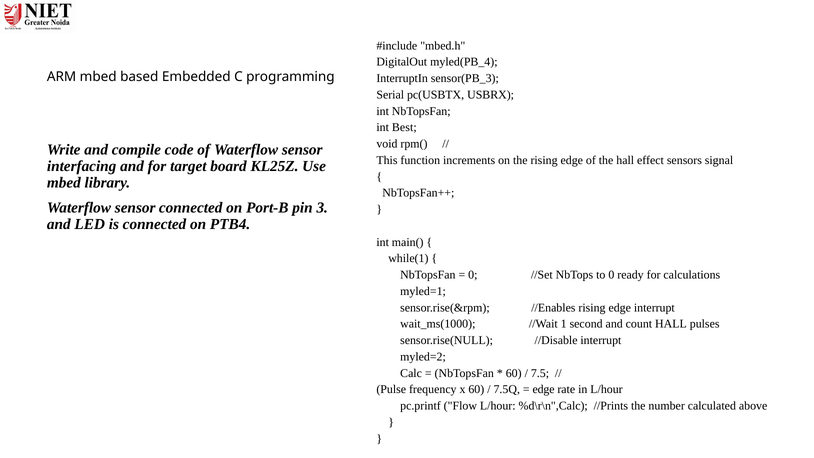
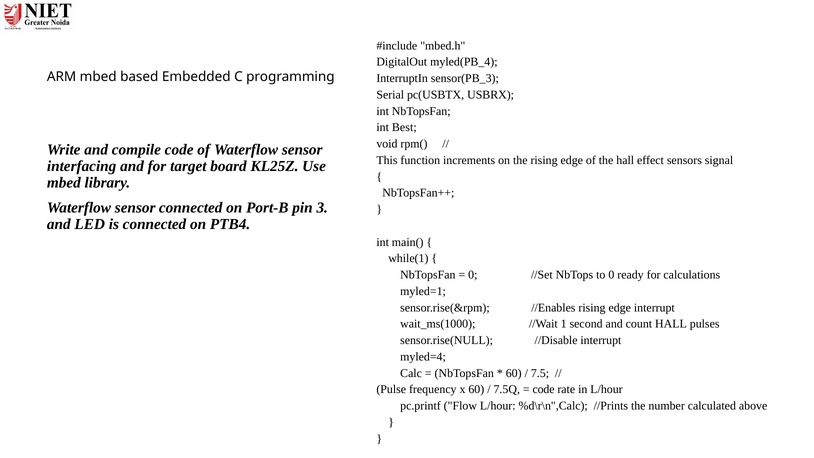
myled=2: myled=2 -> myled=4 (423, 357)
edge: edge -> code (544, 389)
